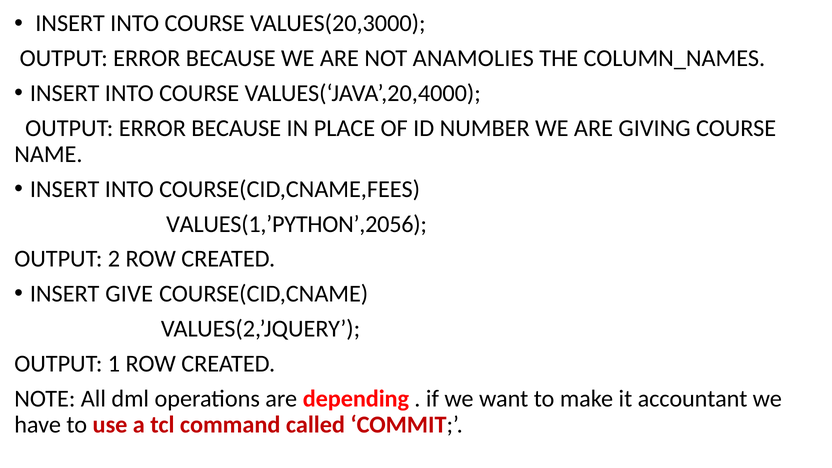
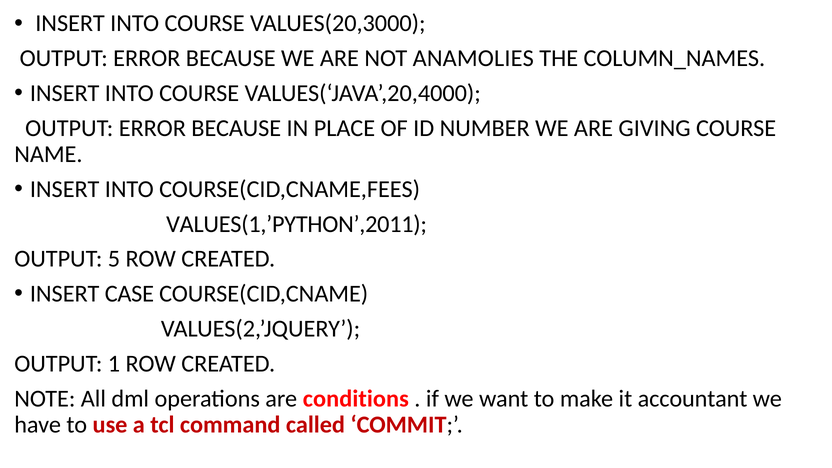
VALUES(1,’PYTHON’,2056: VALUES(1,’PYTHON’,2056 -> VALUES(1,’PYTHON’,2011 (297, 224)
2: 2 -> 5 (114, 259)
GIVE: GIVE -> CASE (129, 294)
depending: depending -> conditions (356, 399)
